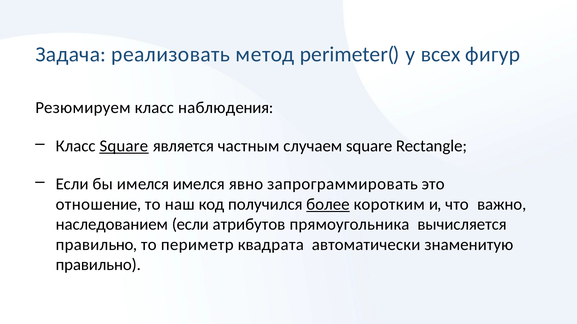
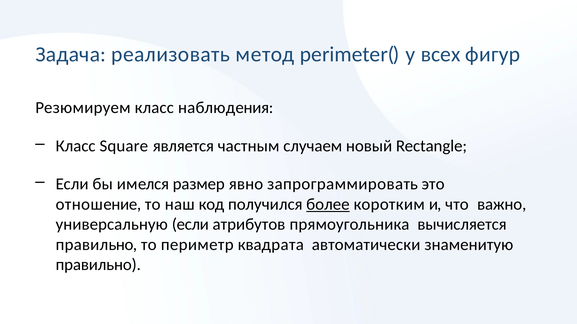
Square underline: present -> none (124, 146)
случаем square: square -> новый (369, 146)
имелся имелся: имелся -> размер (199, 184)
наследованием: наследованием -> универсальную (112, 225)
